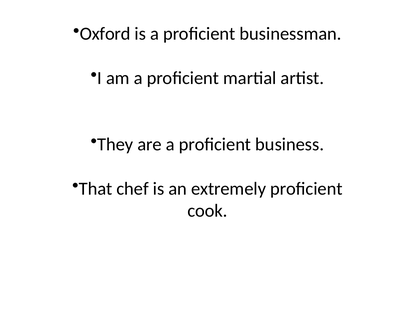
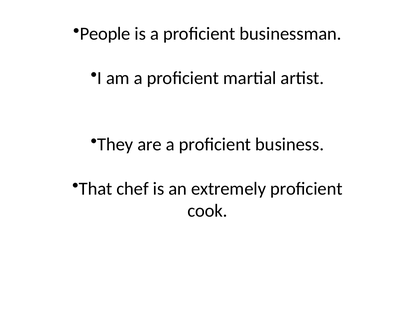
Oxford: Oxford -> People (105, 34)
